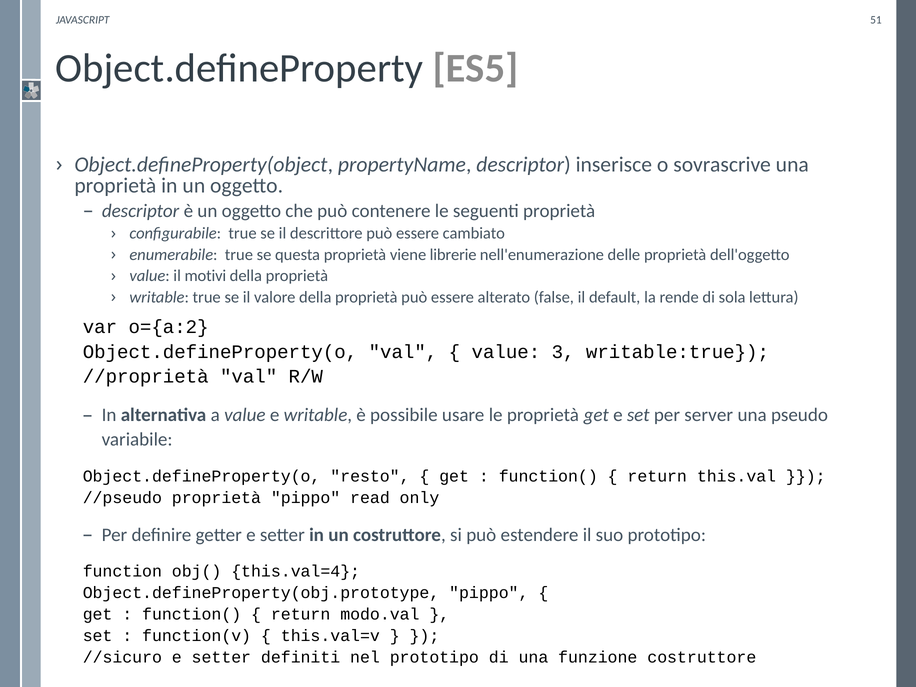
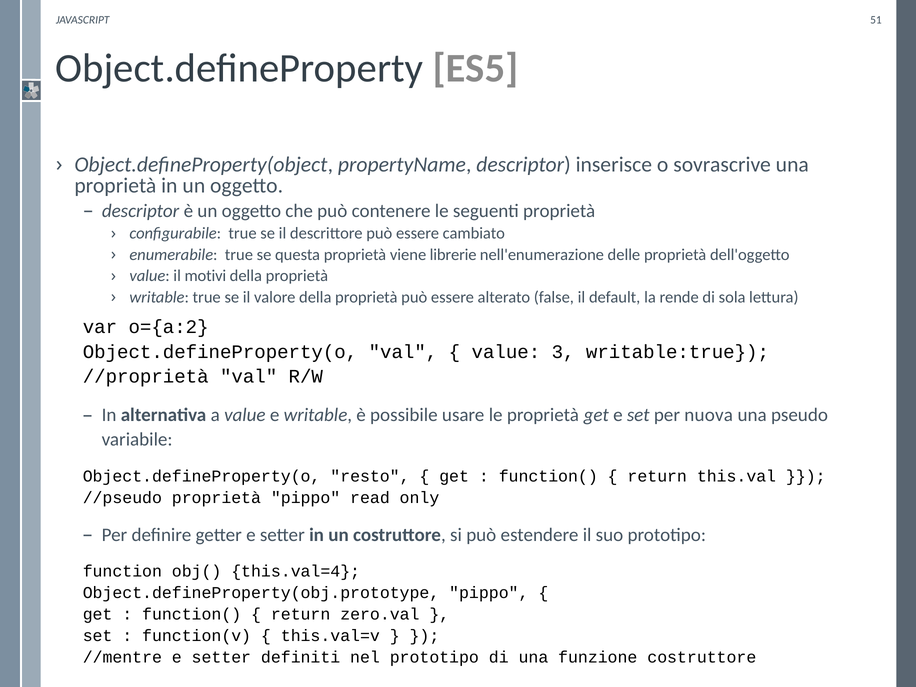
server: server -> nuova (709, 415)
modo.val: modo.val -> zero.val (380, 614)
//sicuro: //sicuro -> //mentre (122, 657)
